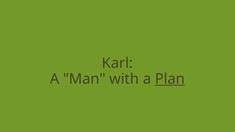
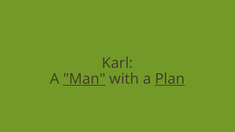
Man underline: none -> present (84, 79)
